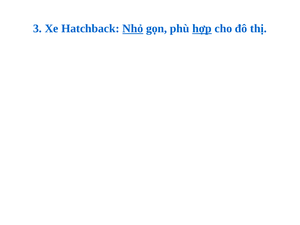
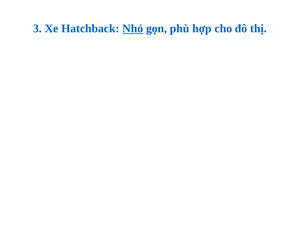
hợp underline: present -> none (202, 29)
